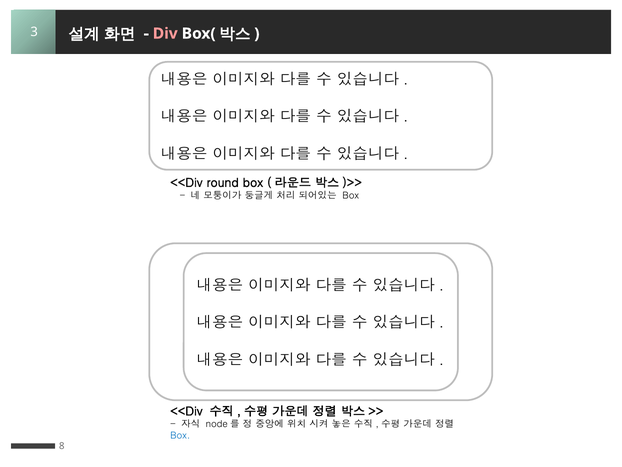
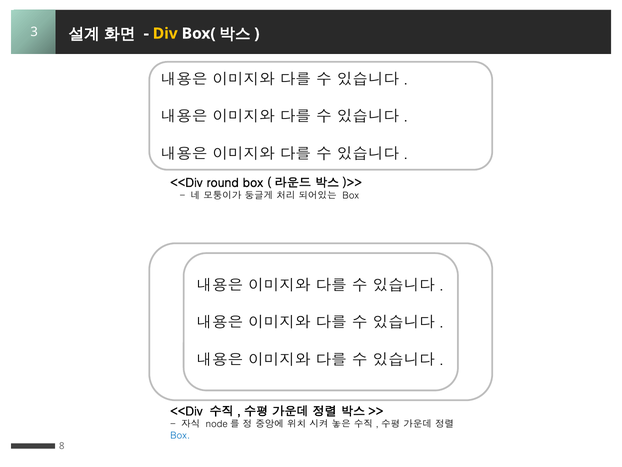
Div colour: pink -> yellow (165, 34)
